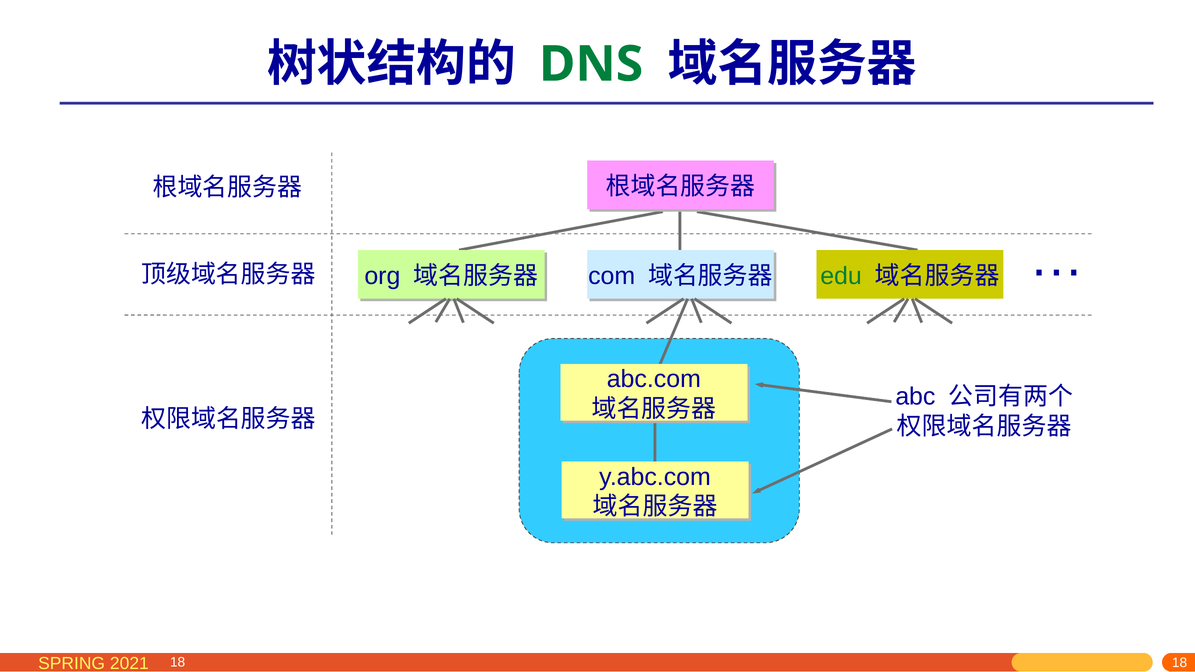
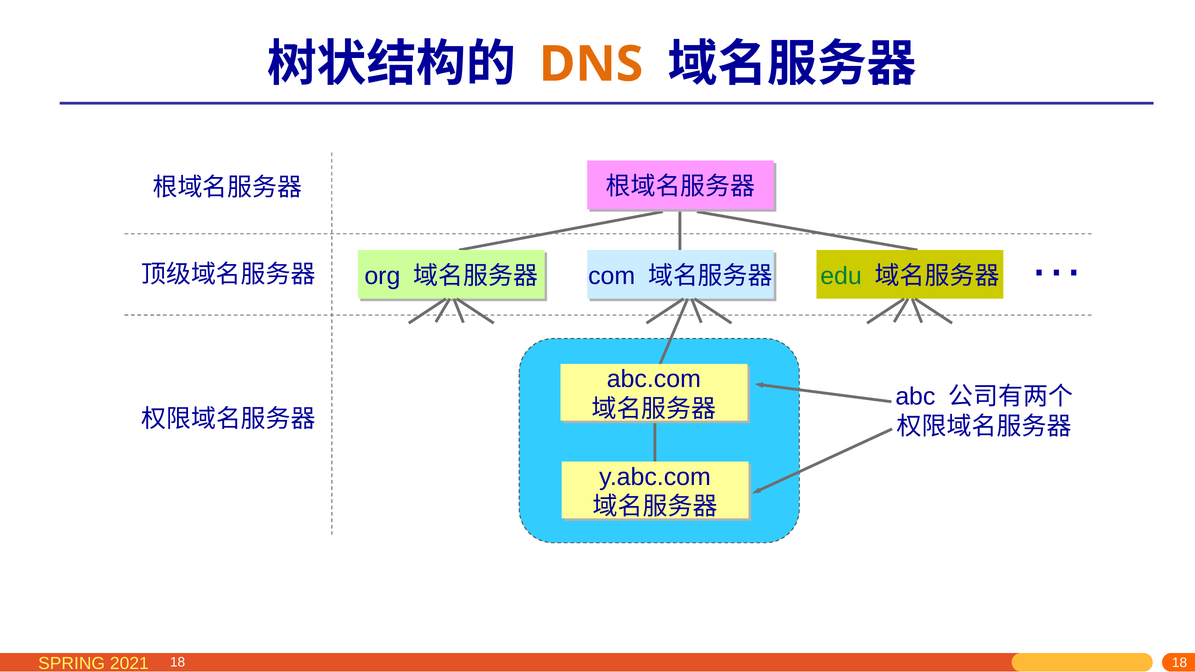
DNS colour: green -> orange (591, 64)
